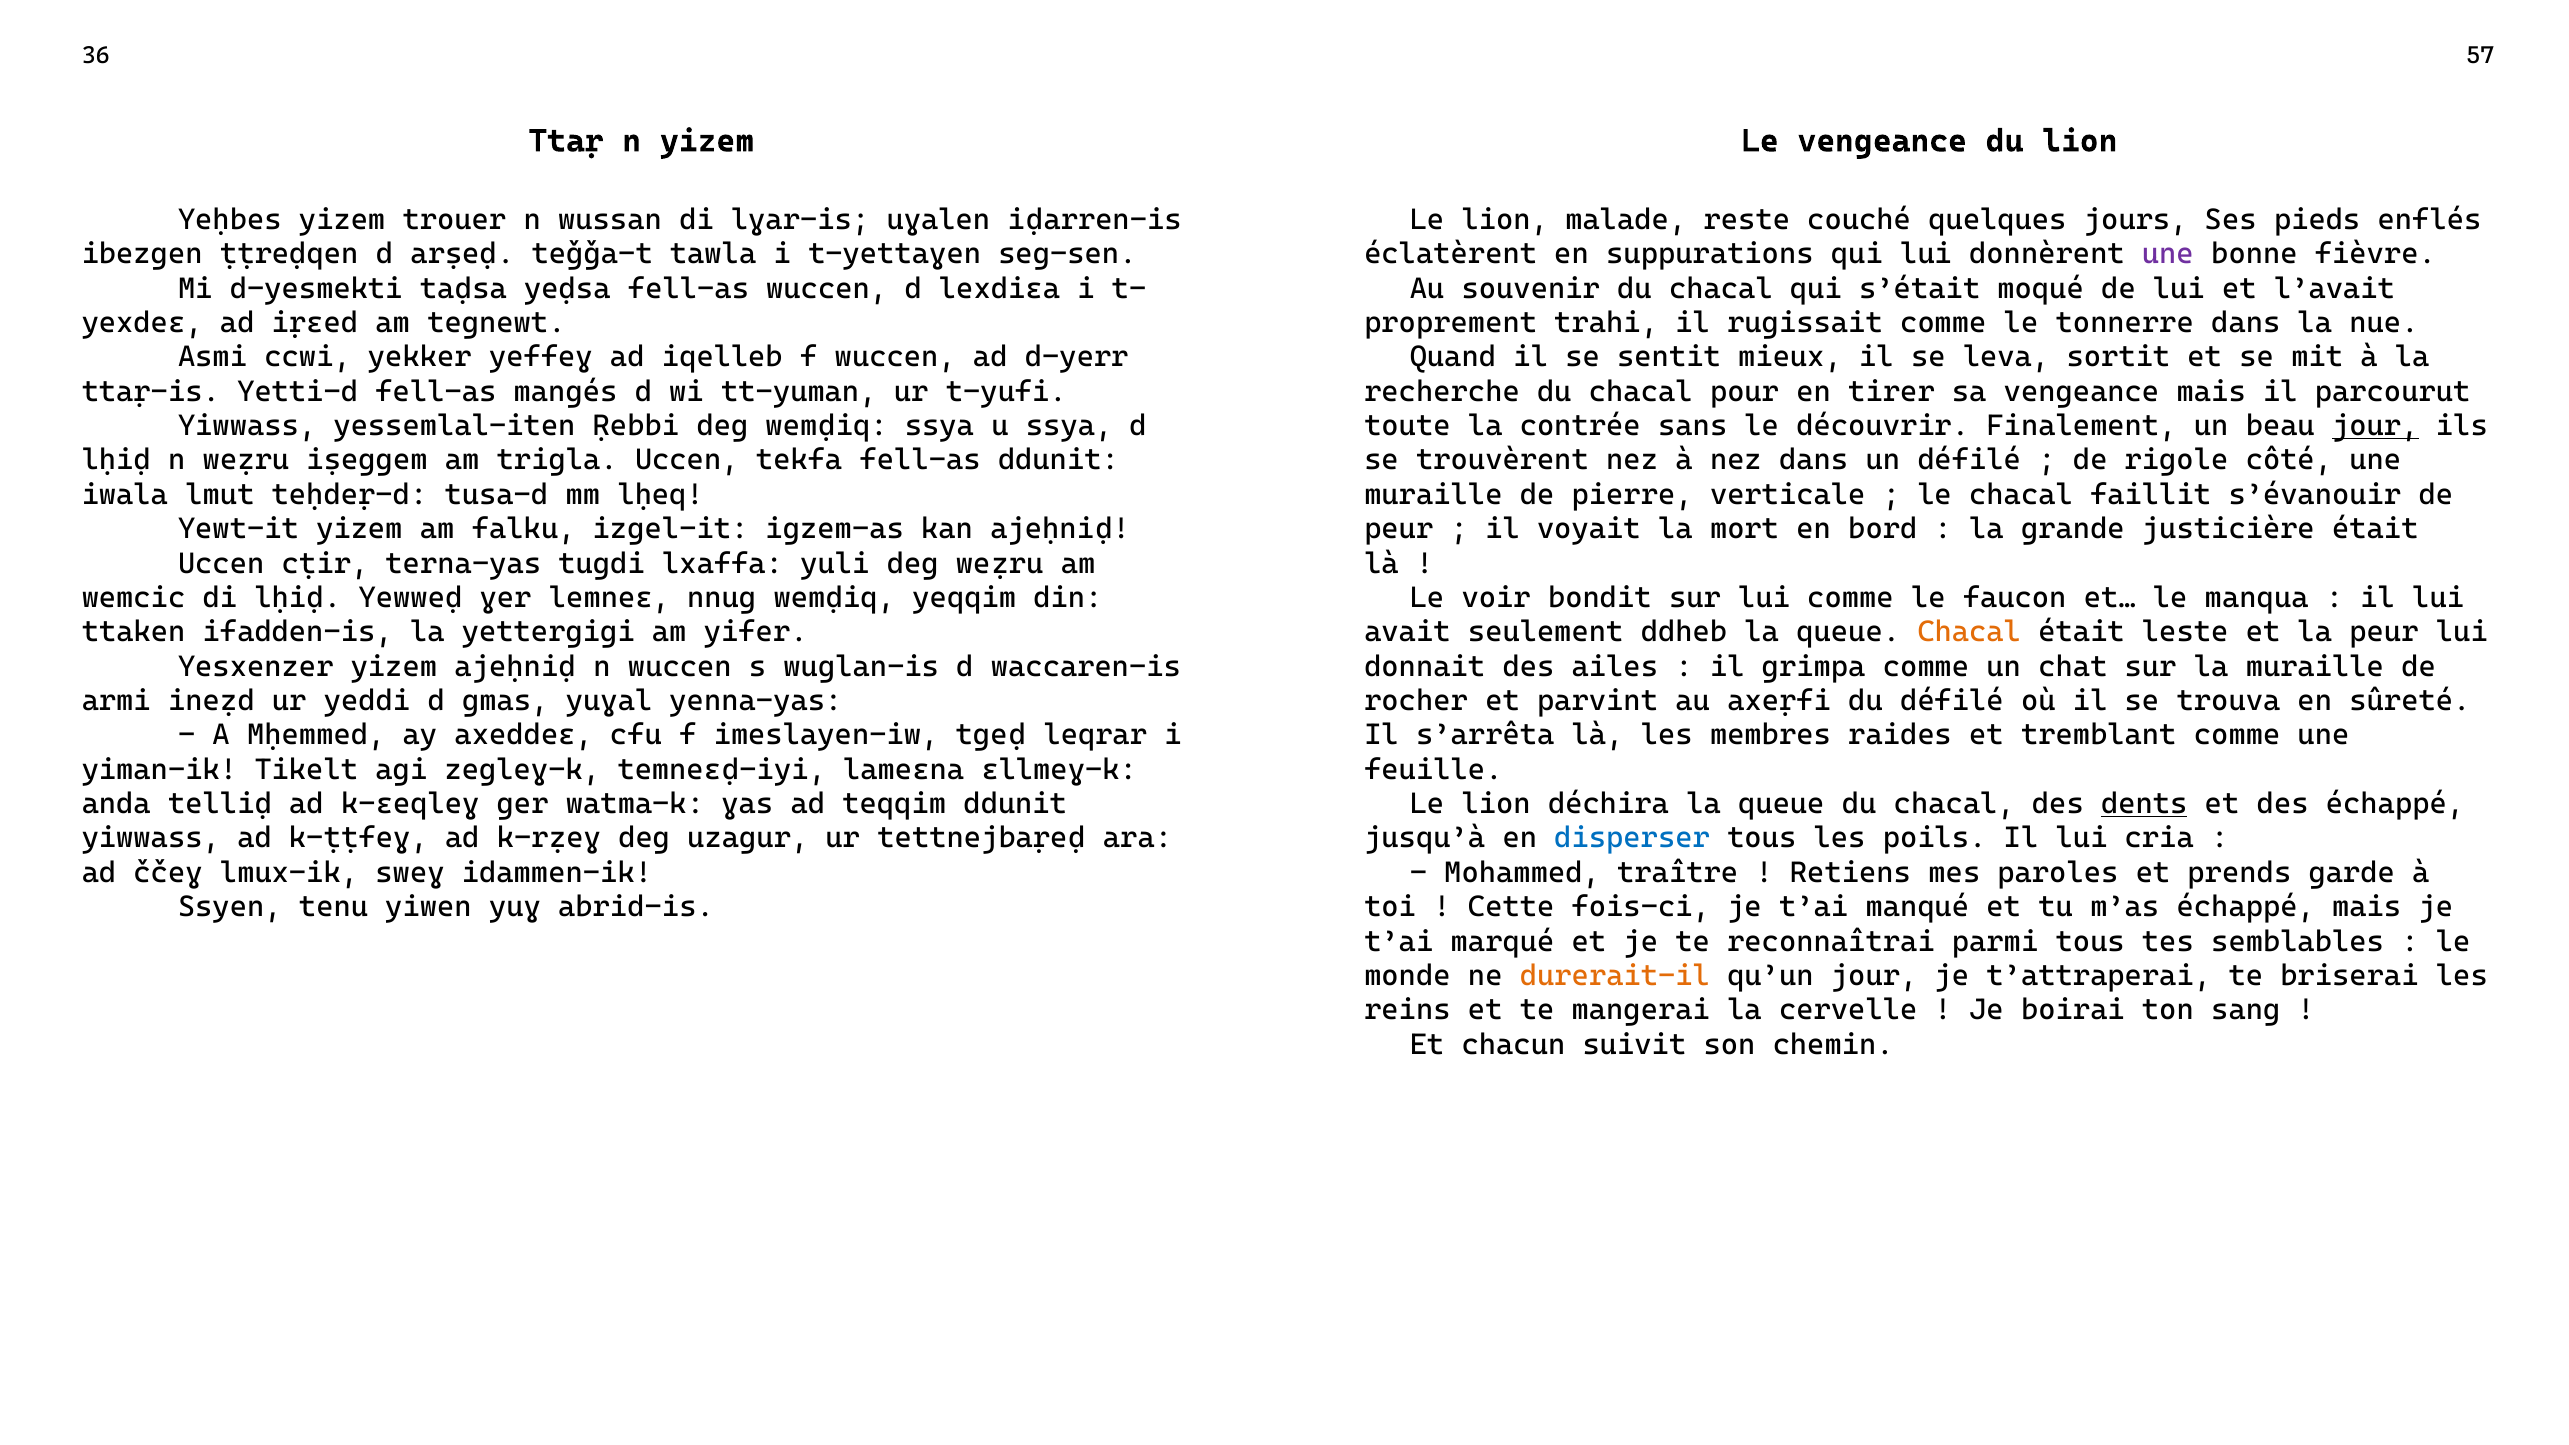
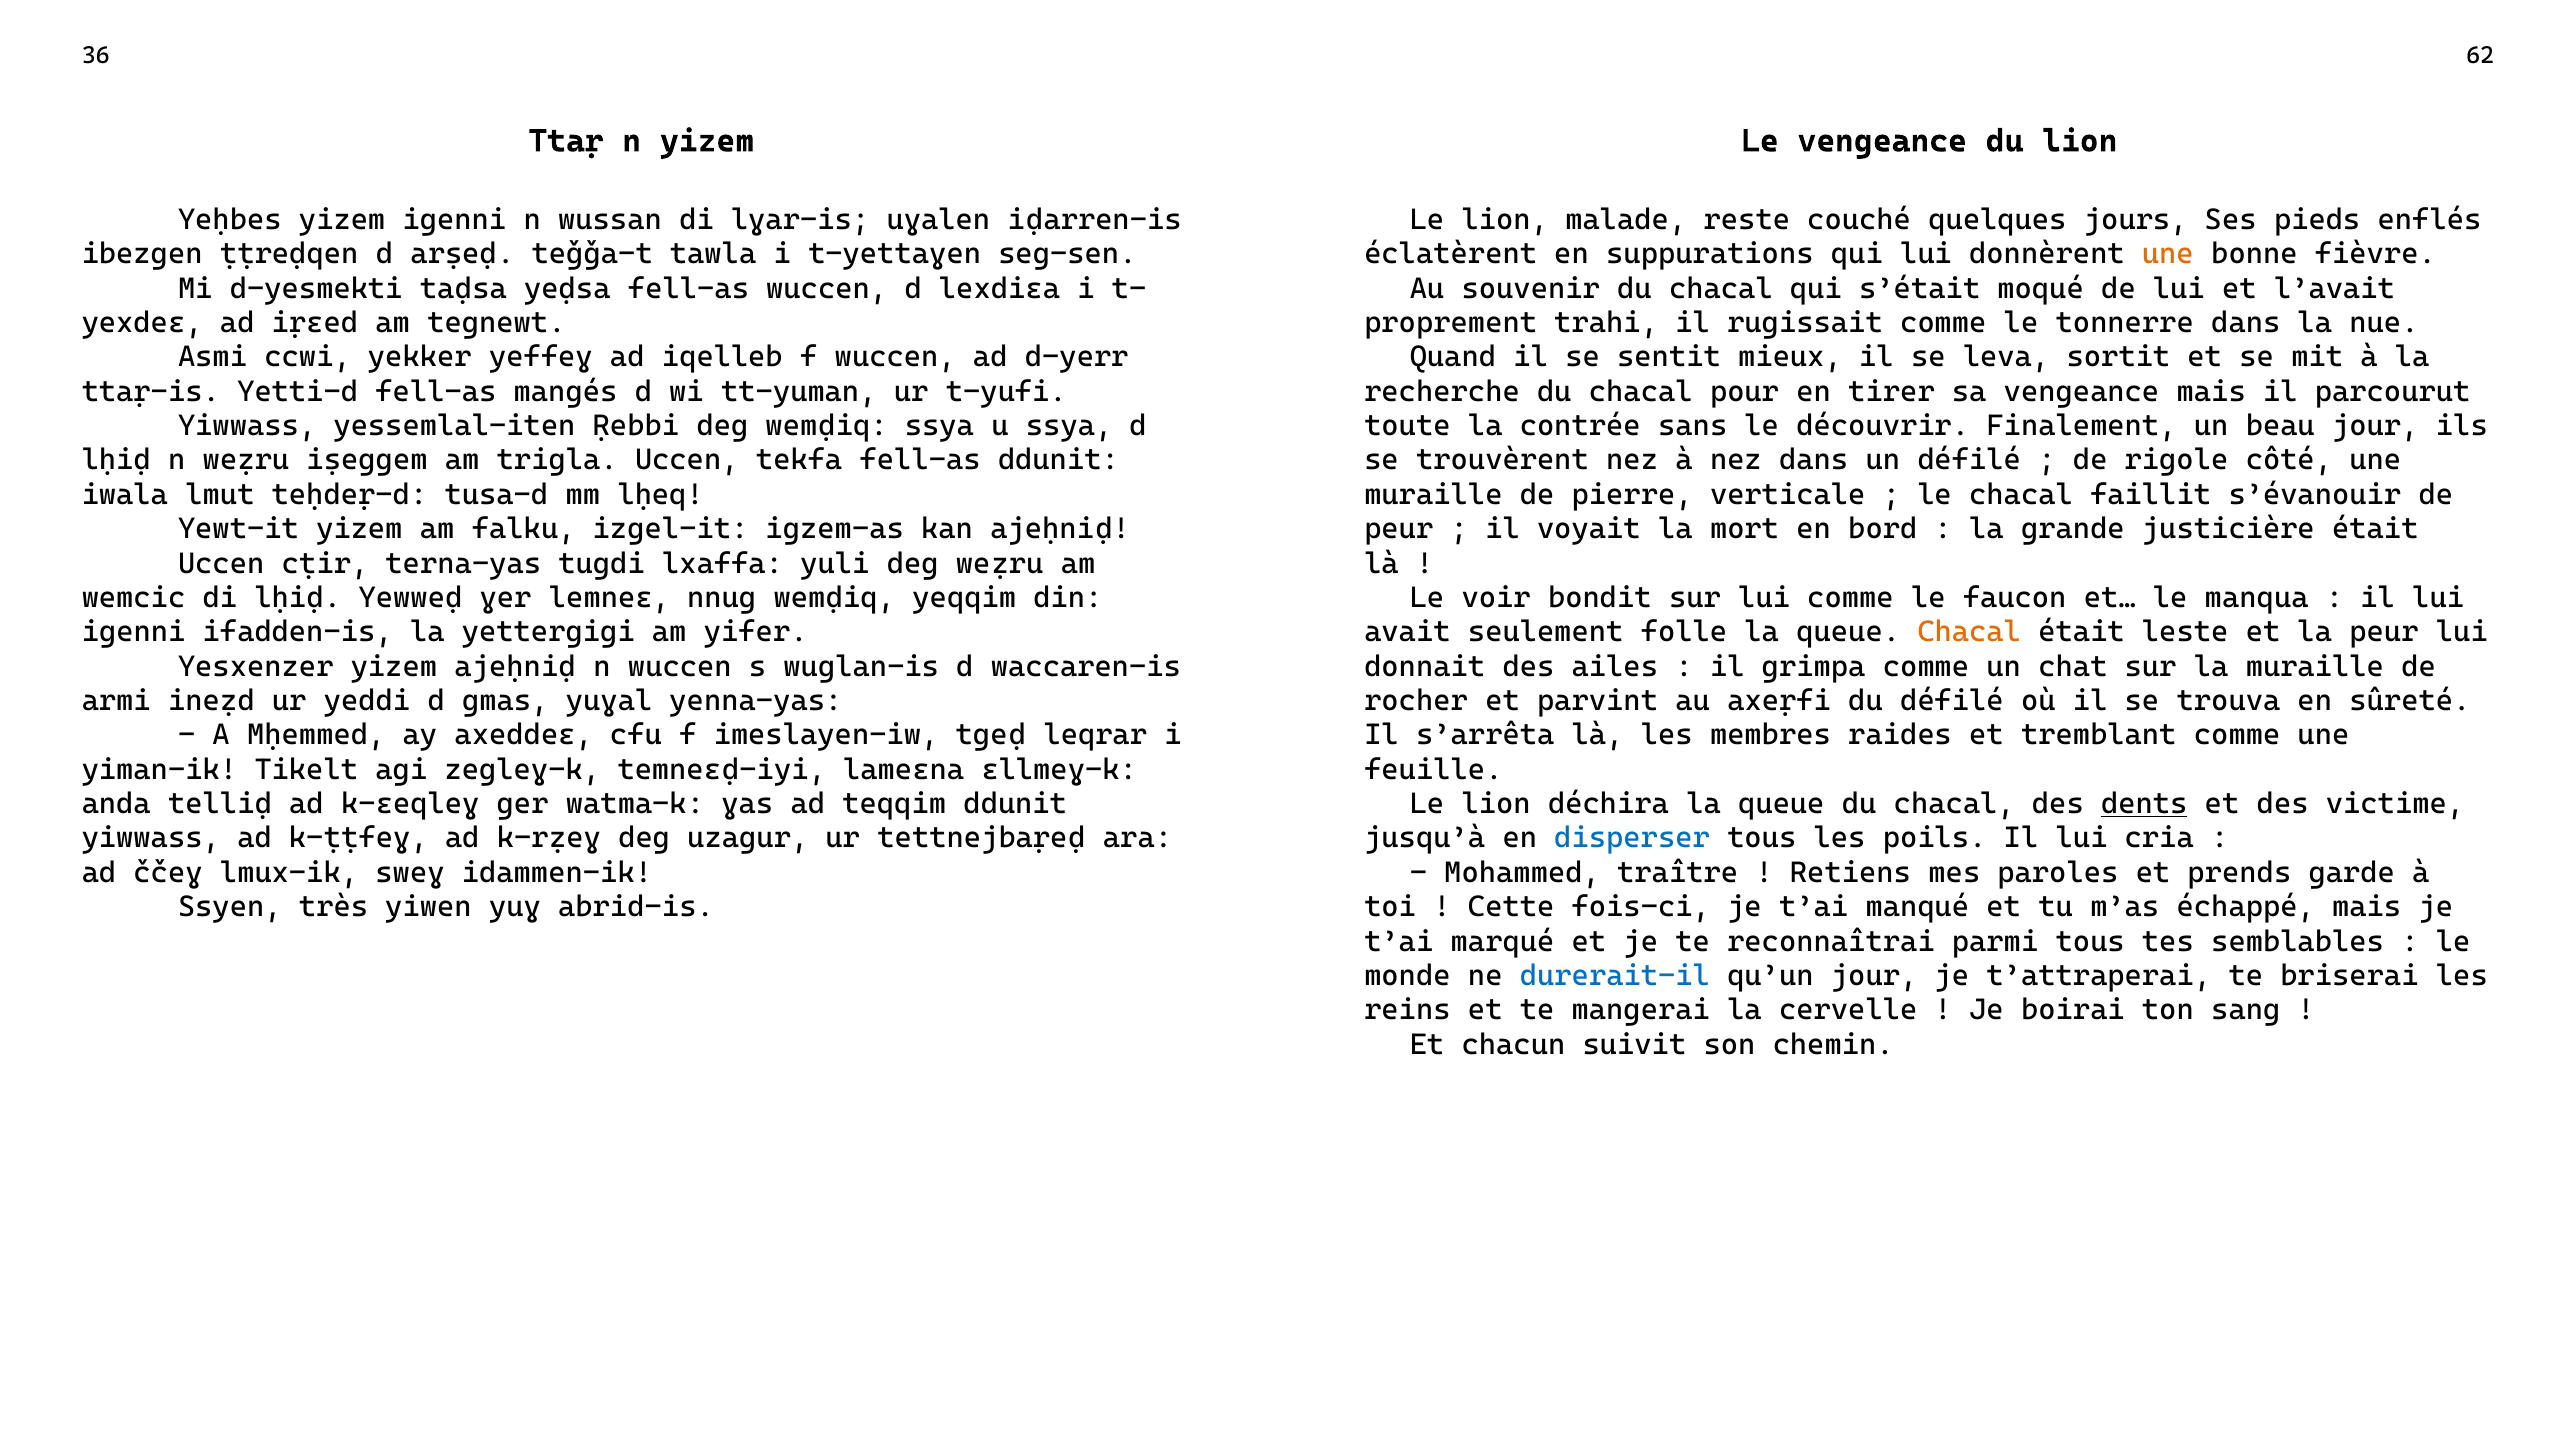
57: 57 -> 62 (2480, 55)
yizem trouer: trouer -> igenni (454, 220)
une colour: purple -> orange (2168, 254)
jour underline: present -> none (2375, 426)
ttaken: ttaken -> igenni (133, 632)
ddheb: ddheb -> folle (1684, 632)
des échappé: échappé -> victime (2395, 804)
tenu: tenu -> très (334, 907)
durerait-il colour: orange -> blue (1615, 976)
